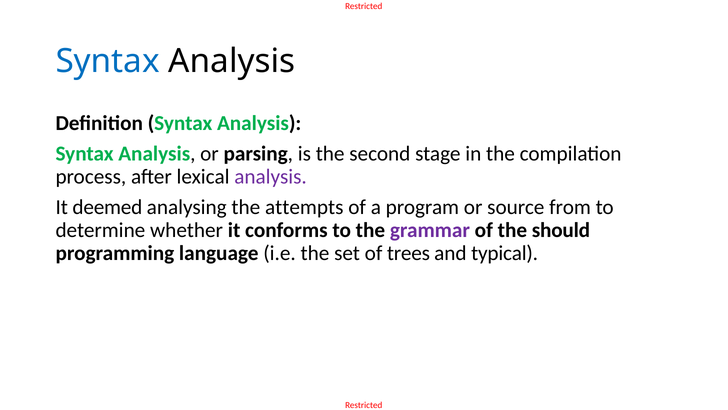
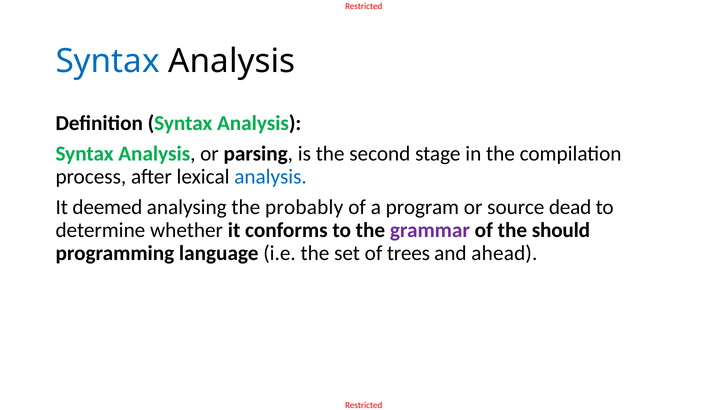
analysis colour: purple -> blue (271, 176)
attempts: attempts -> probably (304, 207)
from: from -> dead (570, 207)
typical: typical -> ahead (504, 253)
